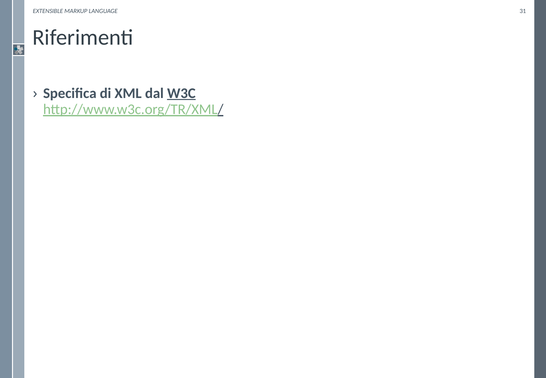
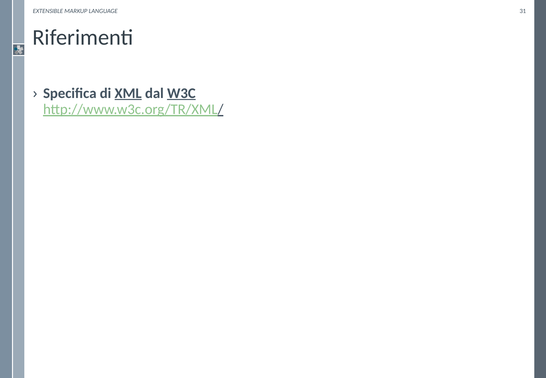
XML underline: none -> present (128, 93)
